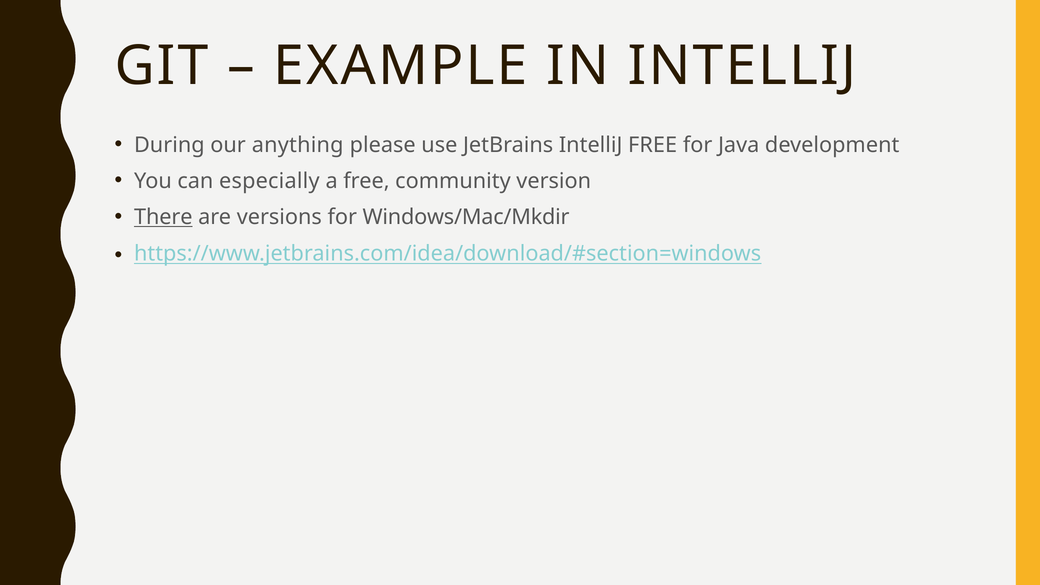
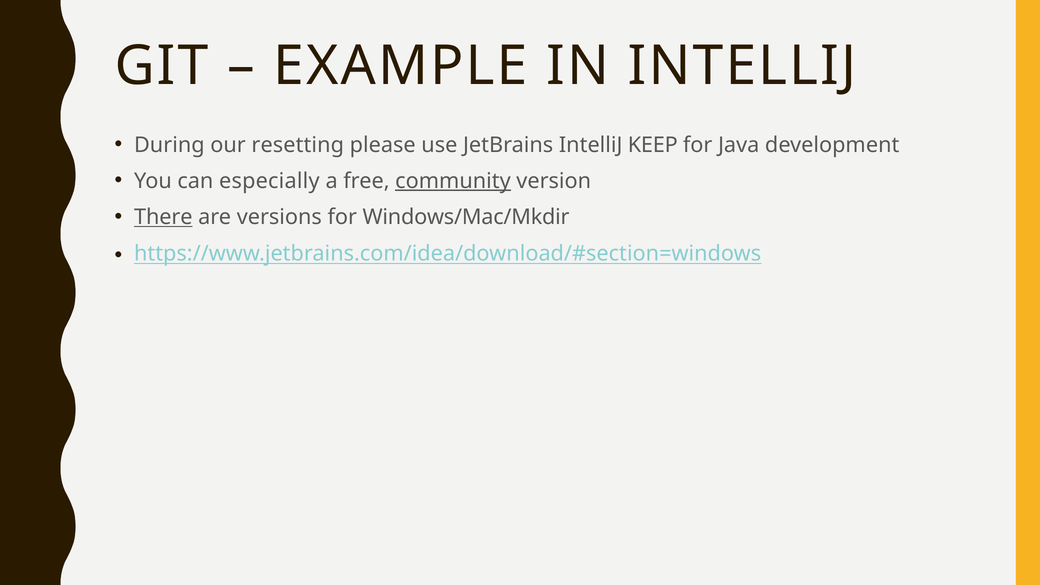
anything: anything -> resetting (298, 145)
IntelliJ FREE: FREE -> KEEP (653, 145)
community underline: none -> present (453, 181)
